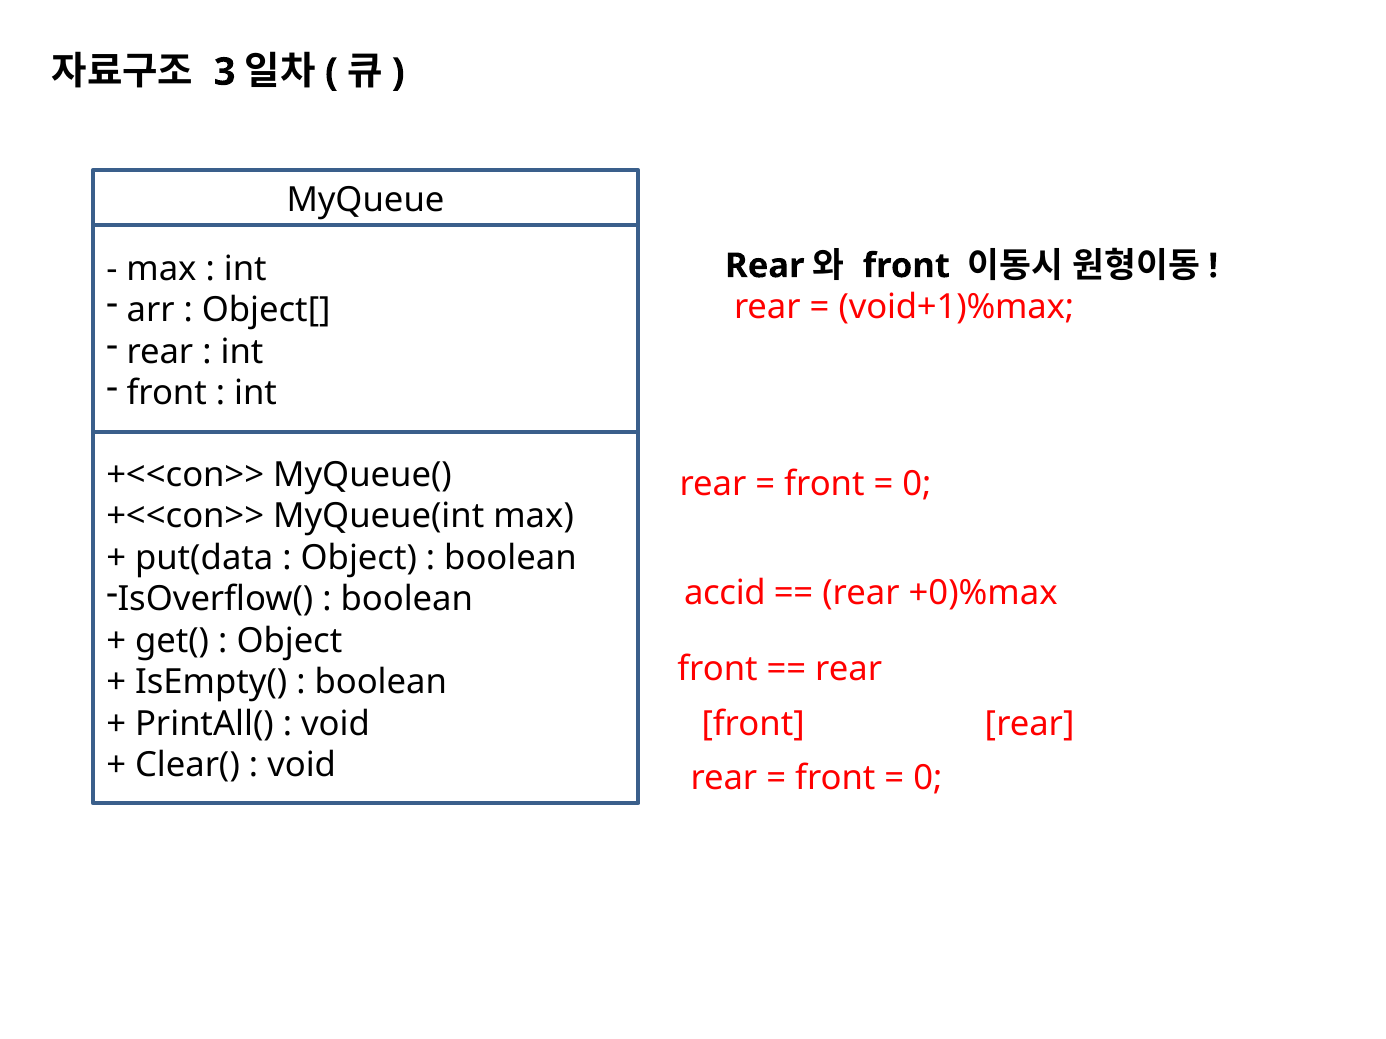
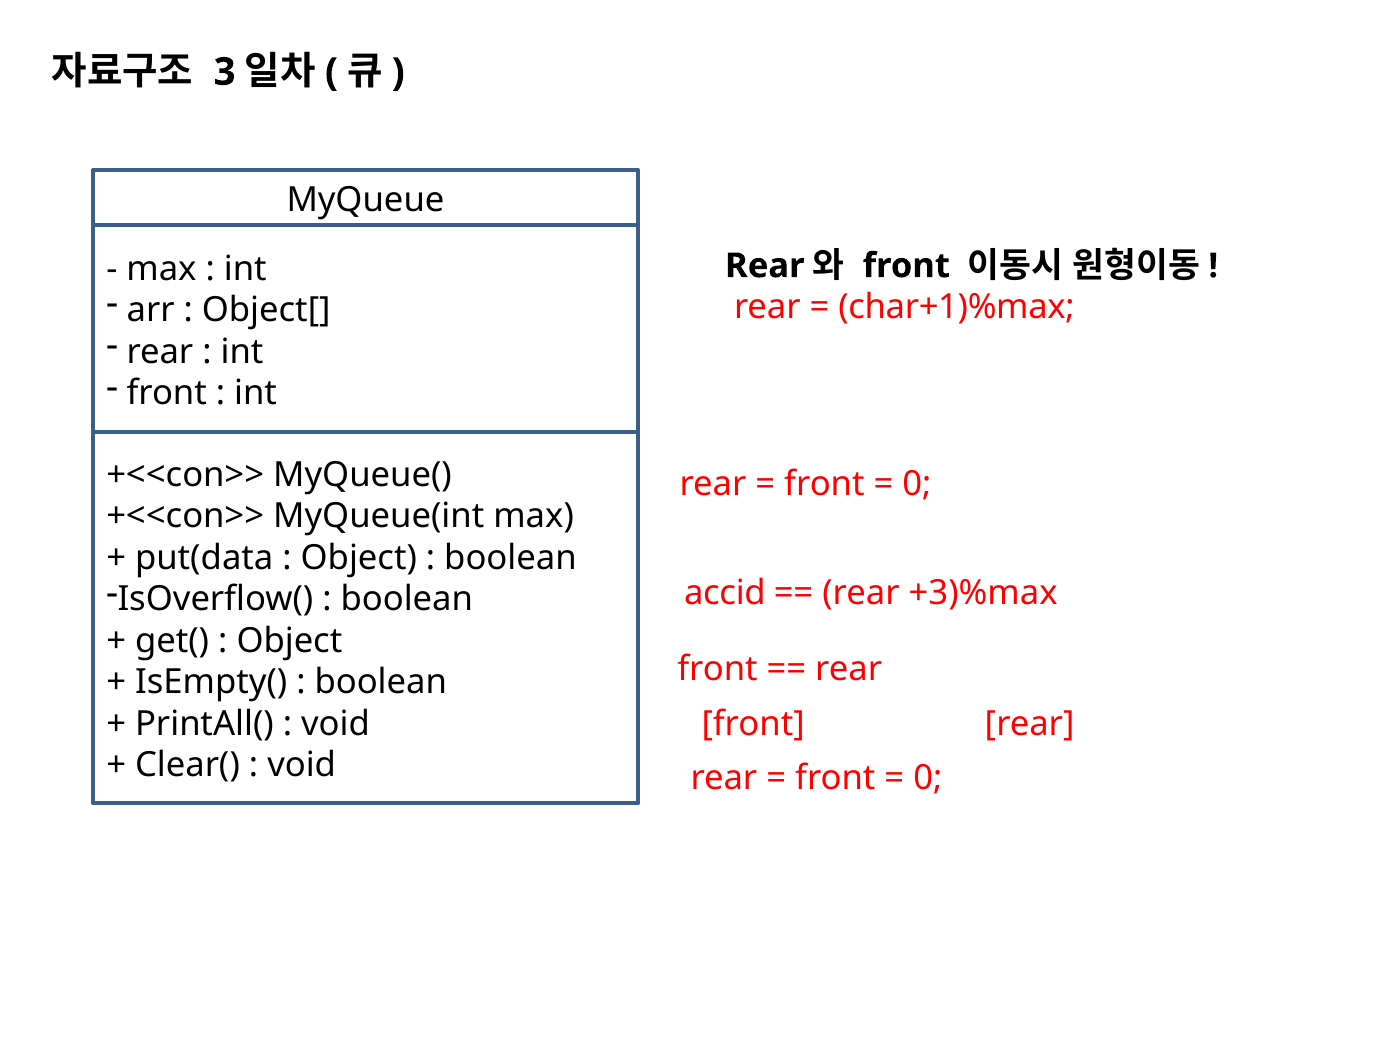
void+1)%max: void+1)%max -> char+1)%max (956, 308)
+0)%max: +0)%max -> +3)%max (983, 593)
